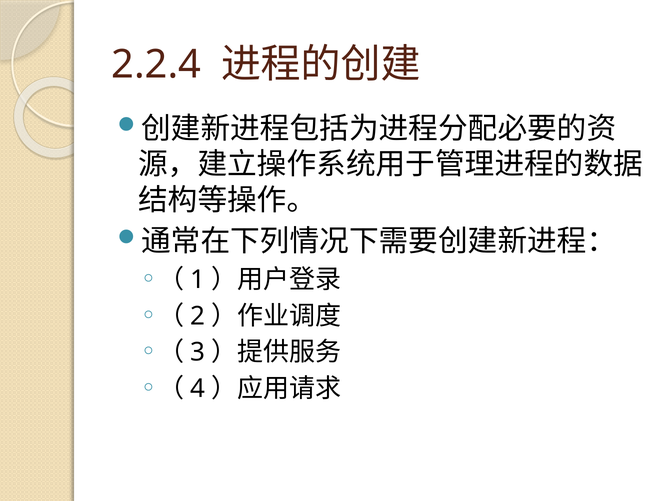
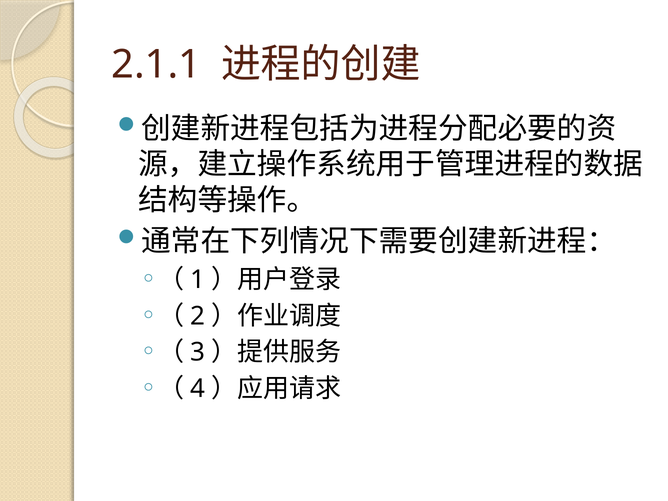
2.2.4: 2.2.4 -> 2.1.1 (156, 65)
